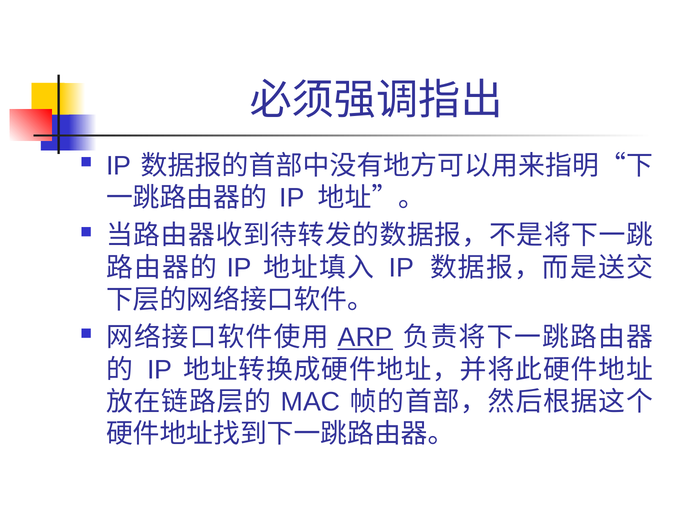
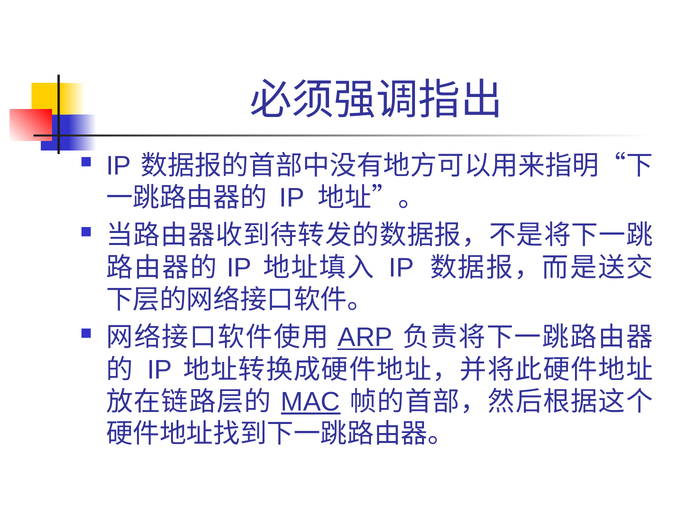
MAC underline: none -> present (311, 402)
